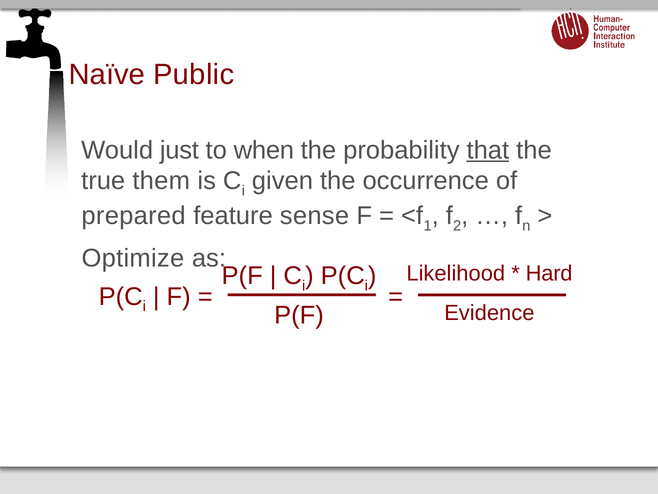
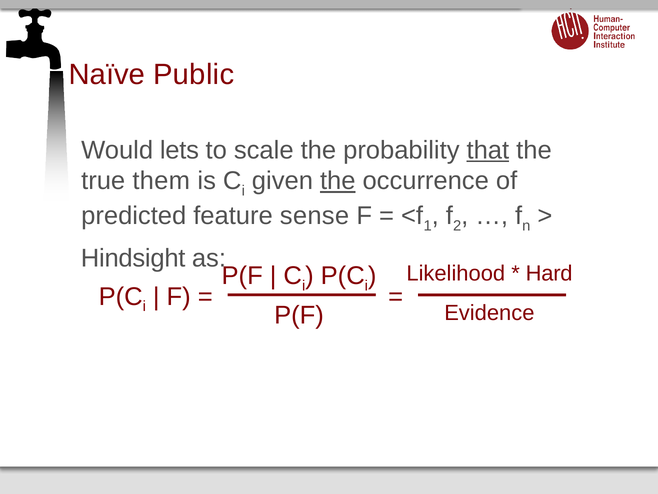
just: just -> lets (179, 150)
when: when -> scale (264, 150)
the underline: none -> present (338, 181)
prepared: prepared -> predicted (134, 216)
Optimize: Optimize -> Hindsight (133, 258)
